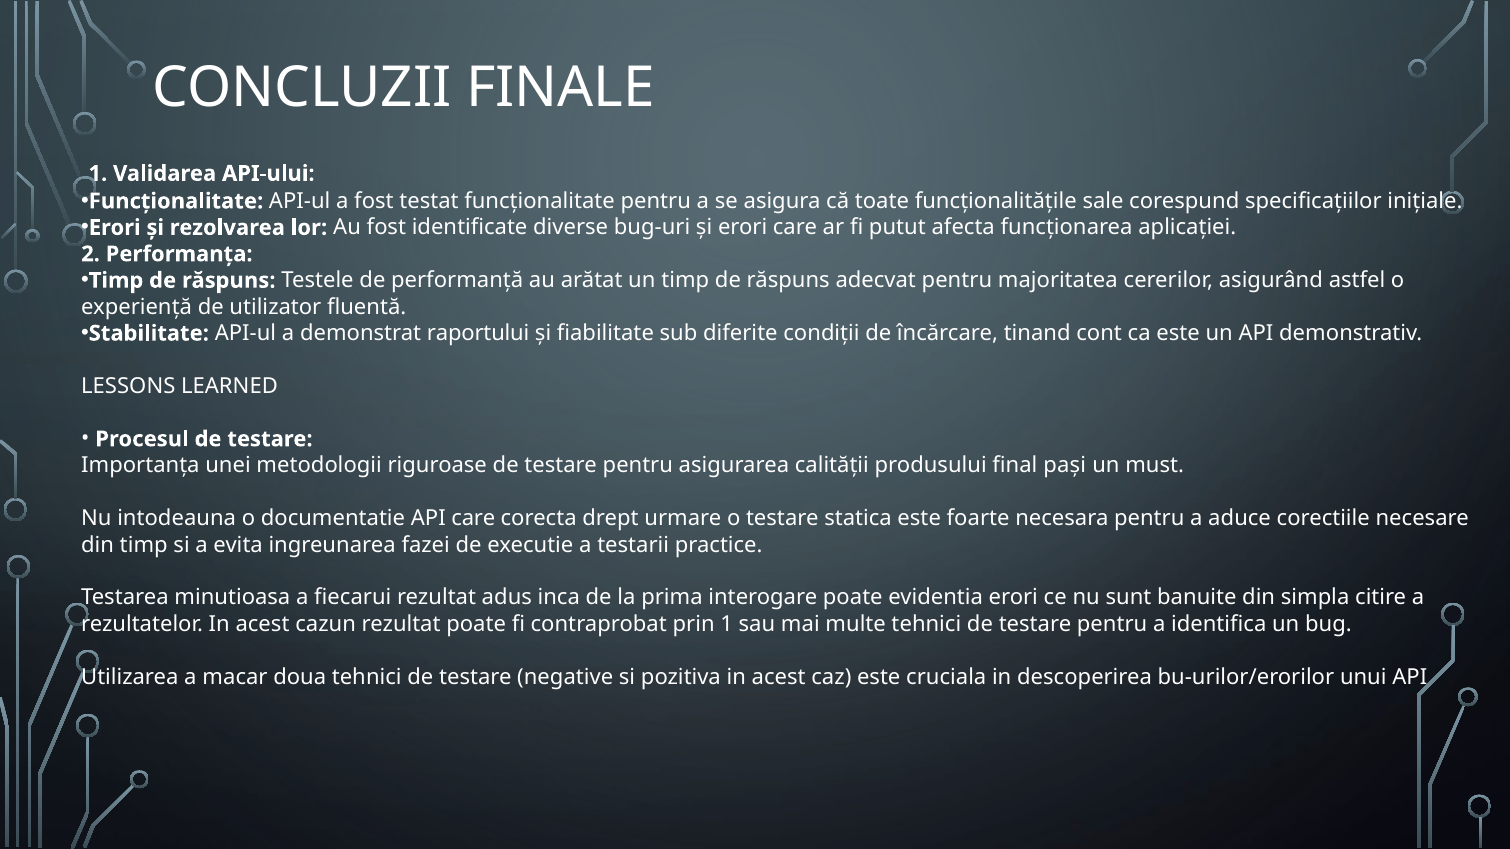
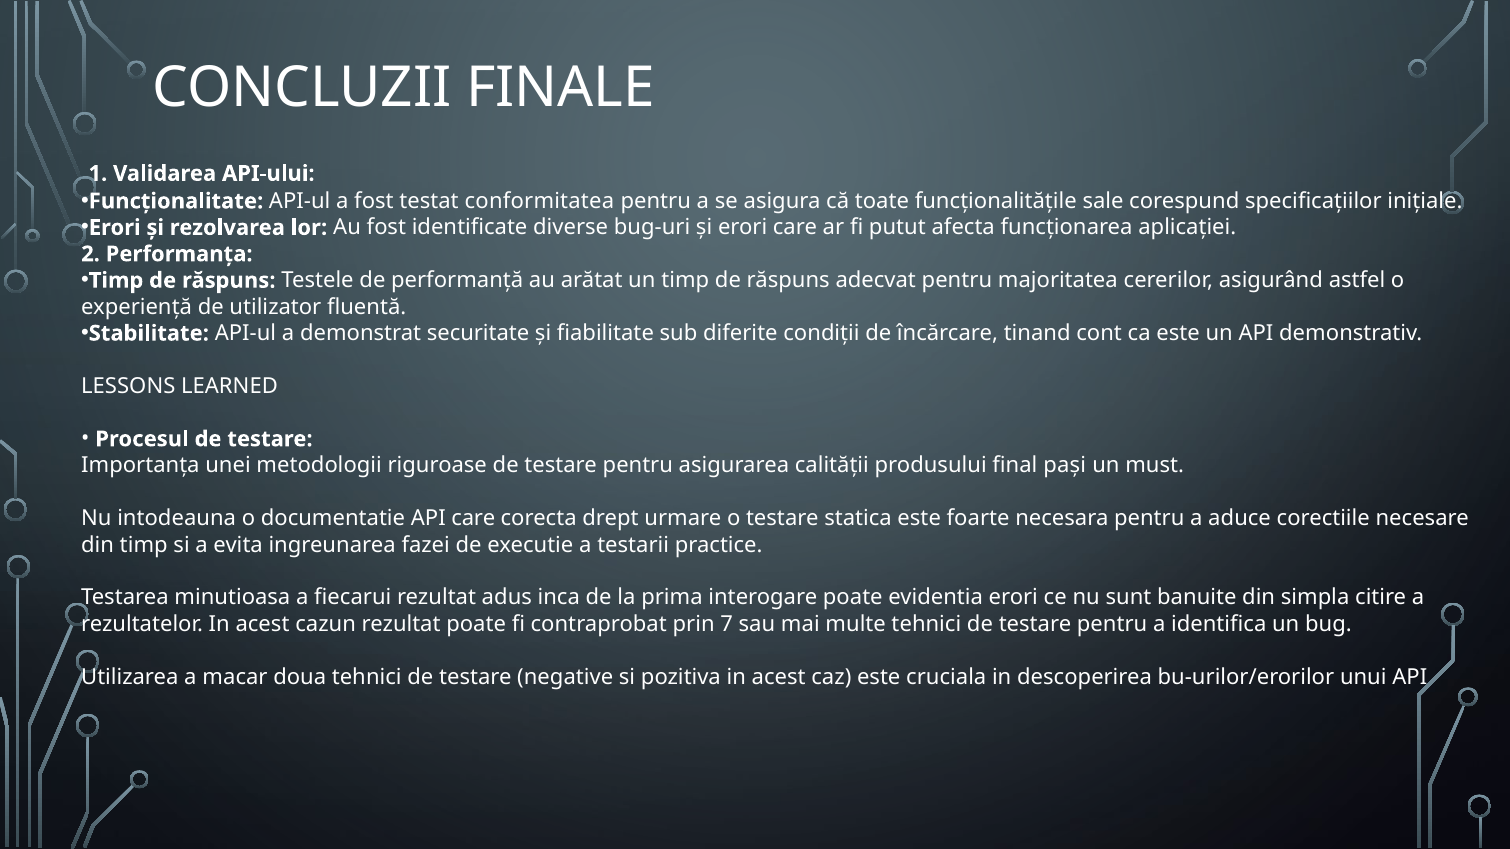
testat funcționalitate: funcționalitate -> conformitatea (539, 201)
raportului: raportului -> securitate (478, 333)
prin 1: 1 -> 7 (727, 624)
